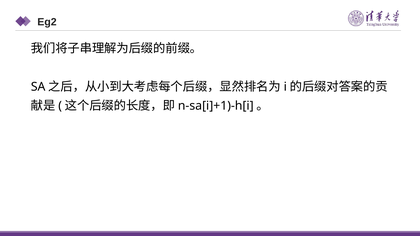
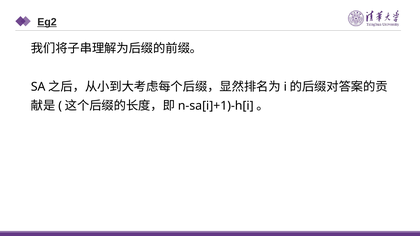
Eg2 underline: none -> present (47, 22)
